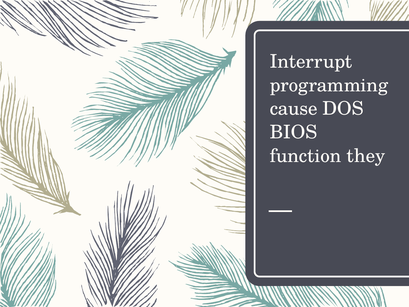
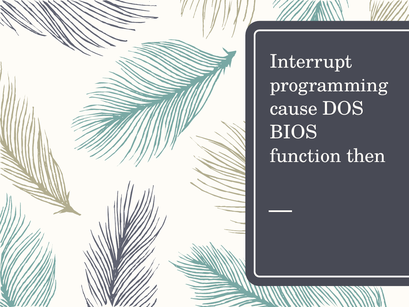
they: they -> then (366, 156)
